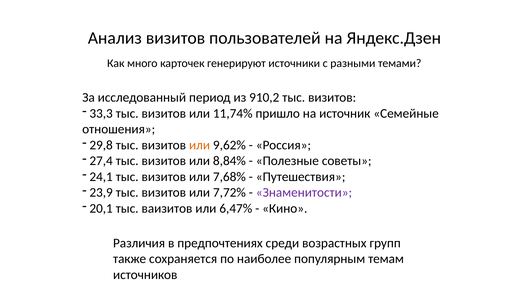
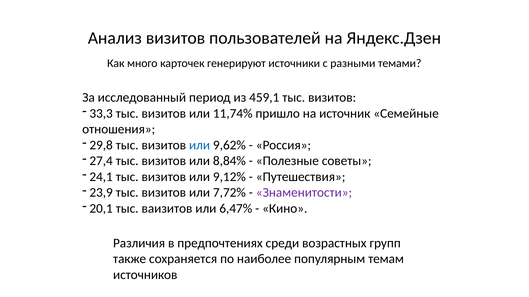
910,2: 910,2 -> 459,1 (264, 98)
или colour: orange -> blue (200, 145)
7,68%: 7,68% -> 9,12% (229, 177)
